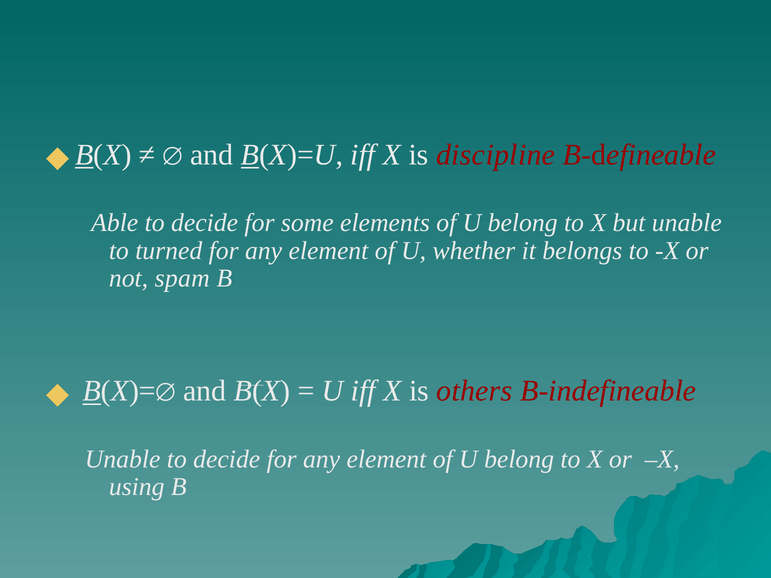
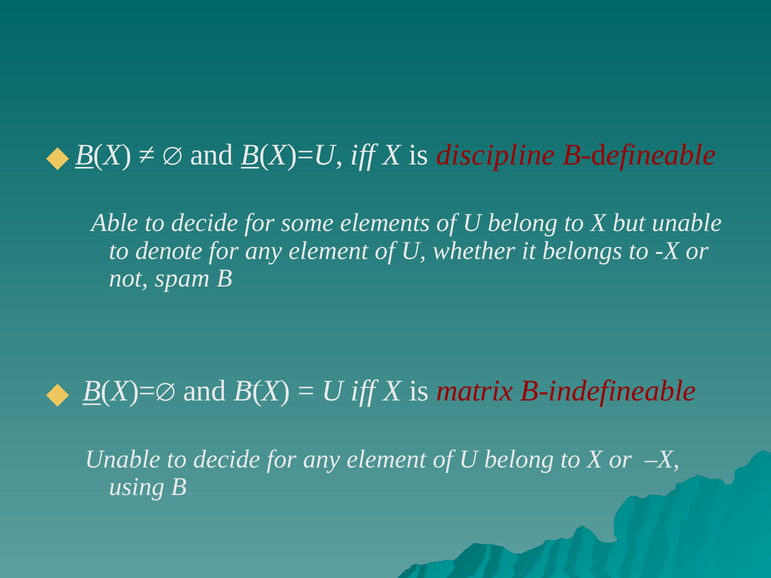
turned: turned -> denote (169, 251)
others: others -> matrix (475, 391)
